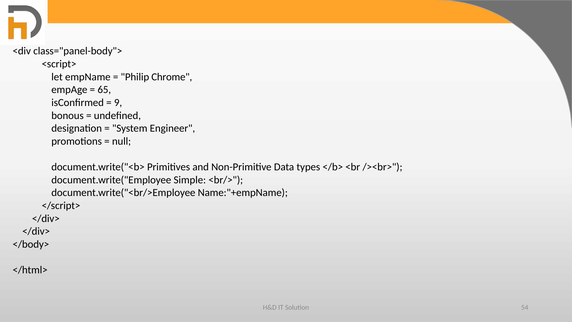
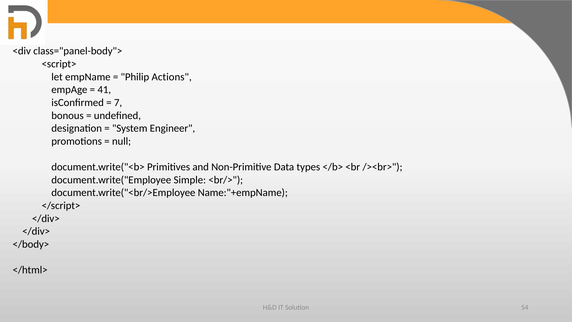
Chrome: Chrome -> Actions (172, 77)
65: 65 -> 41 (104, 90)
9: 9 -> 7 (118, 103)
